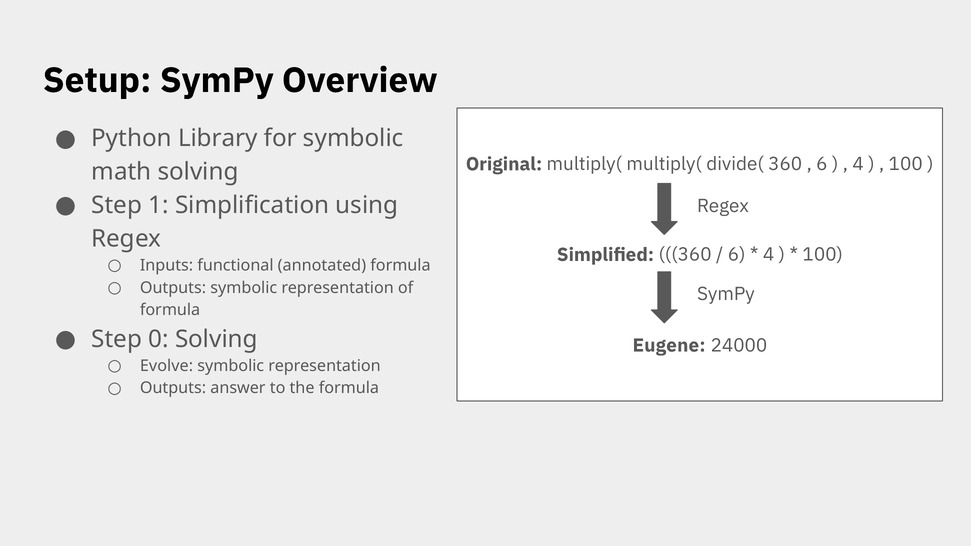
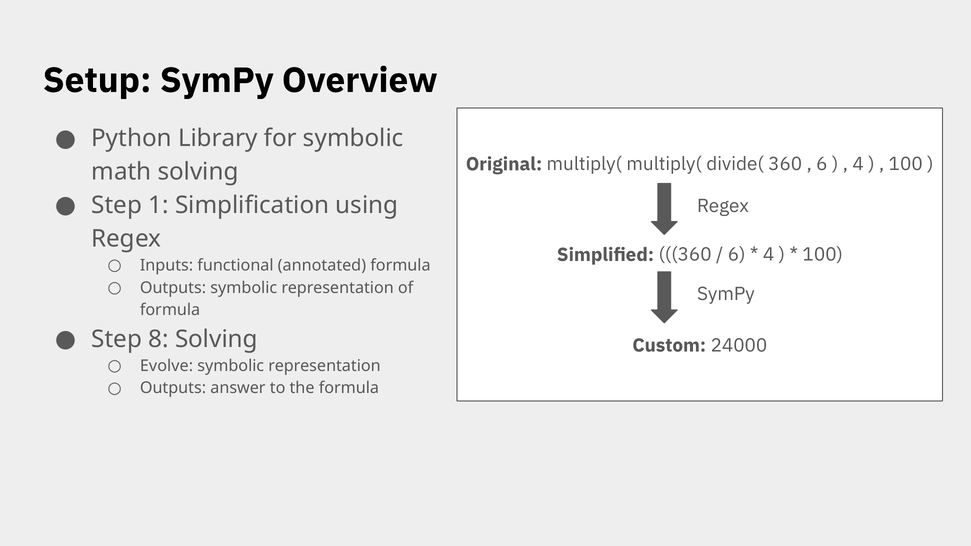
0: 0 -> 8 (159, 339)
Eugene: Eugene -> Custom (669, 346)
